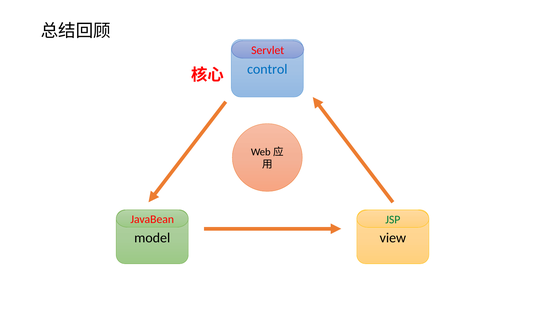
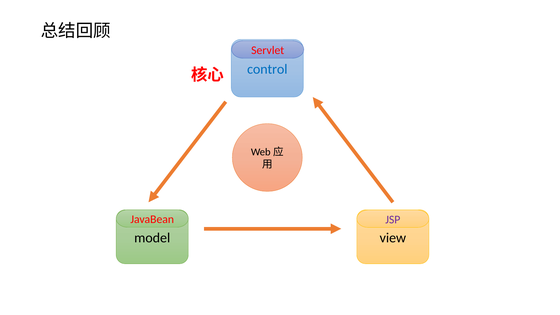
JSP colour: green -> purple (393, 220)
